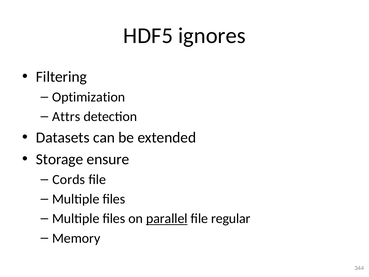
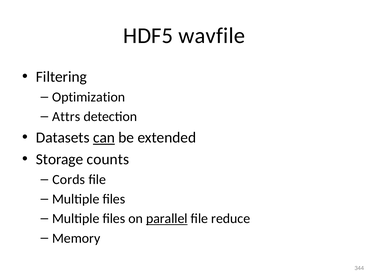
ignores: ignores -> wavfile (212, 36)
can underline: none -> present (104, 137)
ensure: ensure -> counts (108, 159)
regular: regular -> reduce (231, 218)
